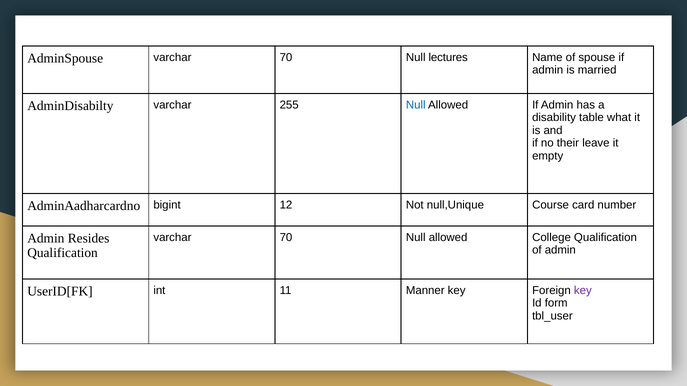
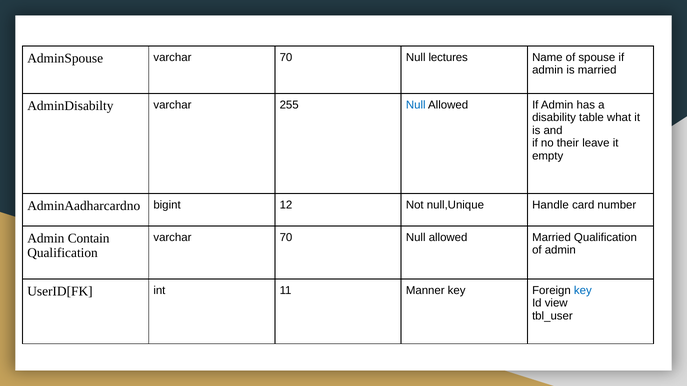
Course: Course -> Handle (550, 205)
Resides: Resides -> Contain (89, 239)
allowed College: College -> Married (551, 238)
key colour: purple -> blue (583, 291)
form: form -> view (556, 303)
